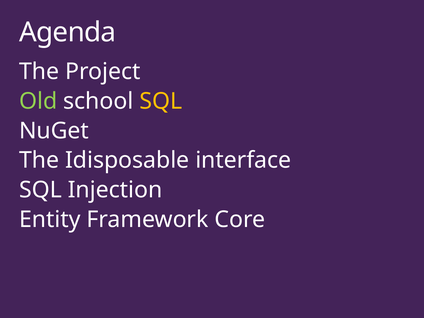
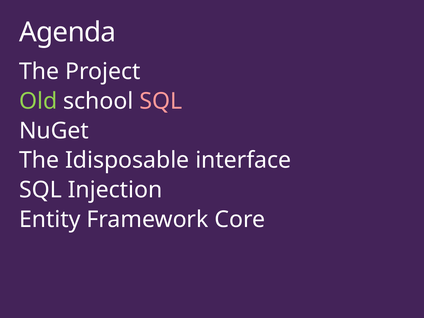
SQL colour: yellow -> pink (161, 101)
